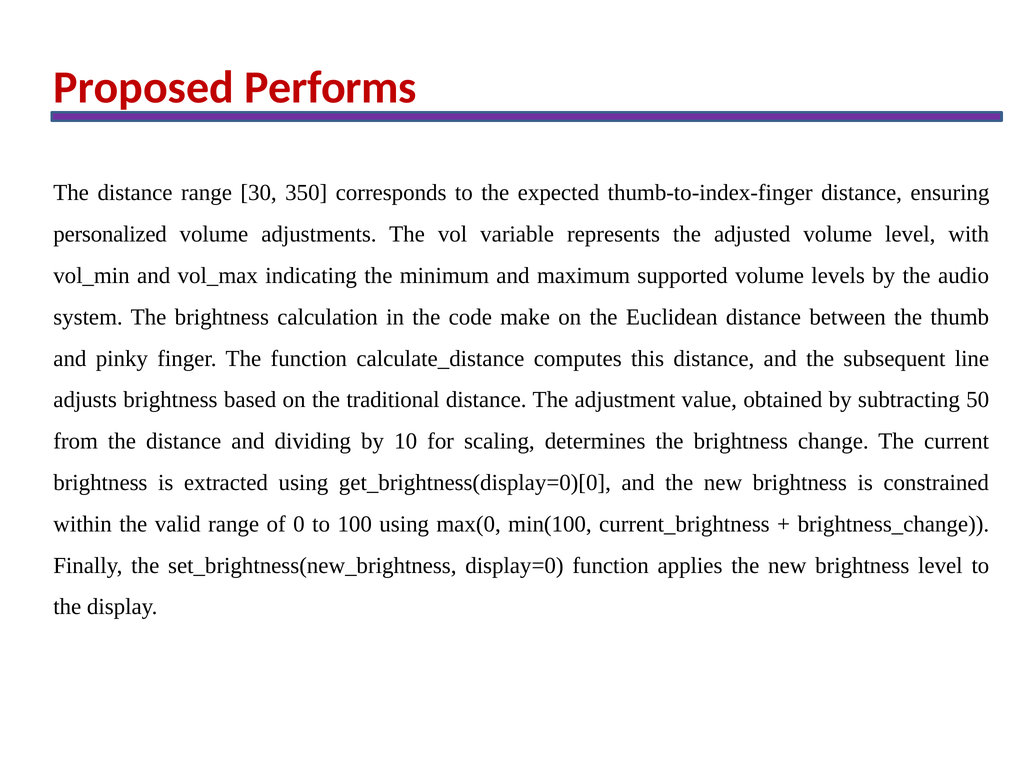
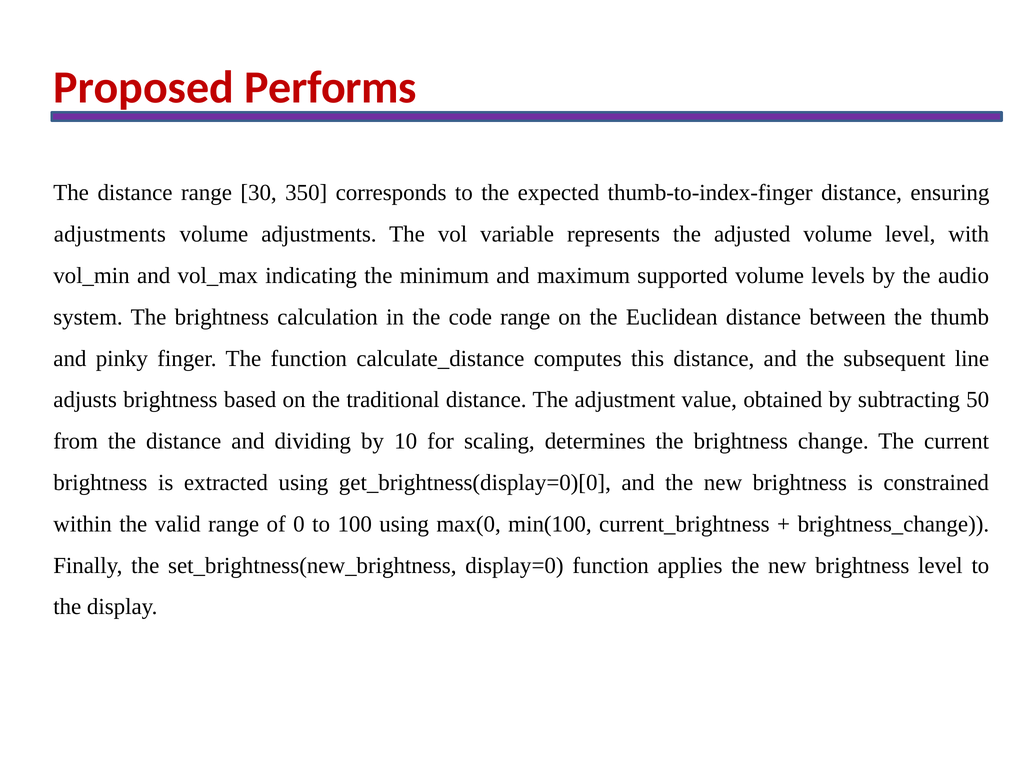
personalized: personalized -> adjustments (110, 234)
code make: make -> range (525, 317)
